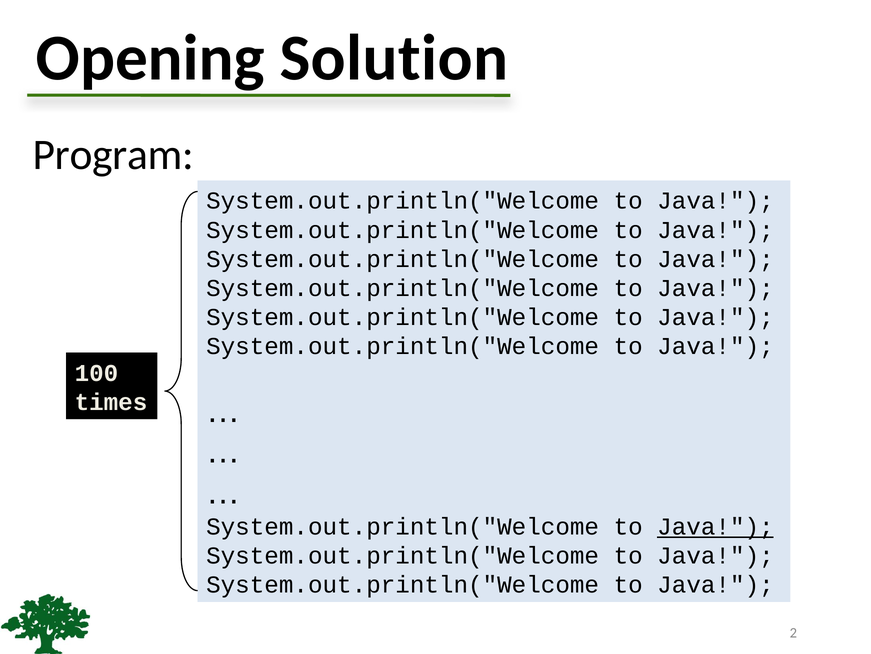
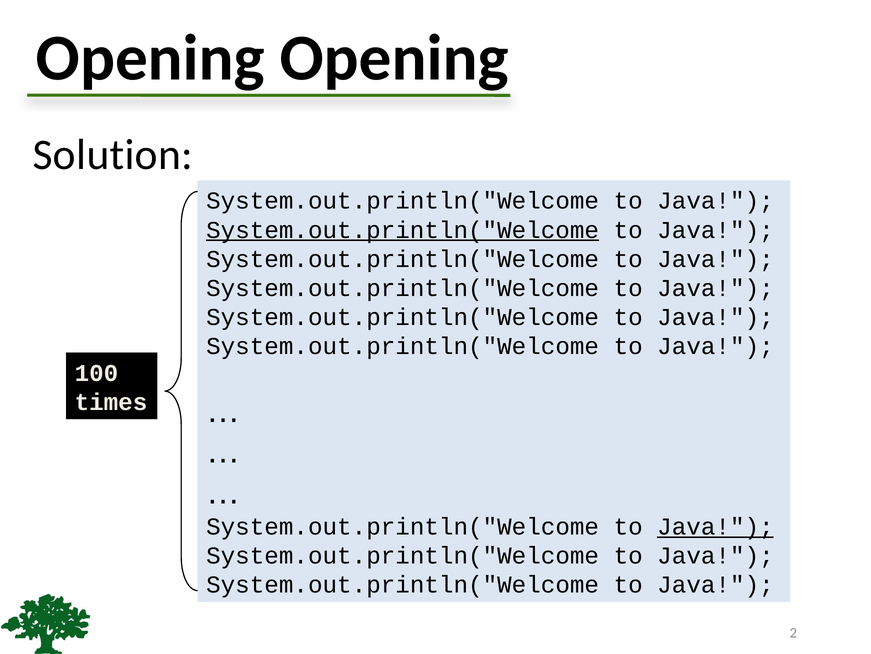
Opening Solution: Solution -> Opening (394, 58)
Program: Program -> Solution (113, 155)
System.out.println("Welcome underline: none -> present (403, 230)
